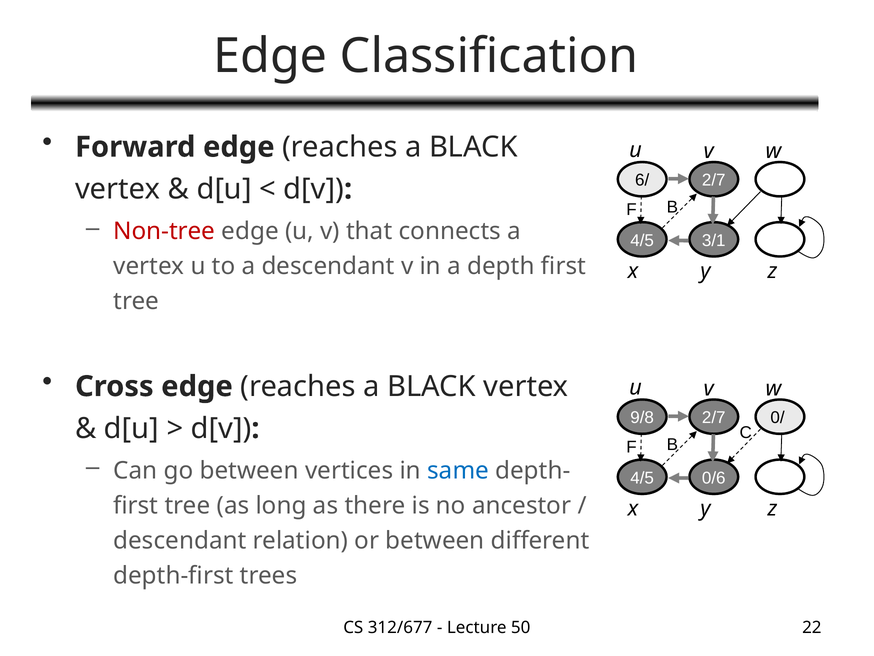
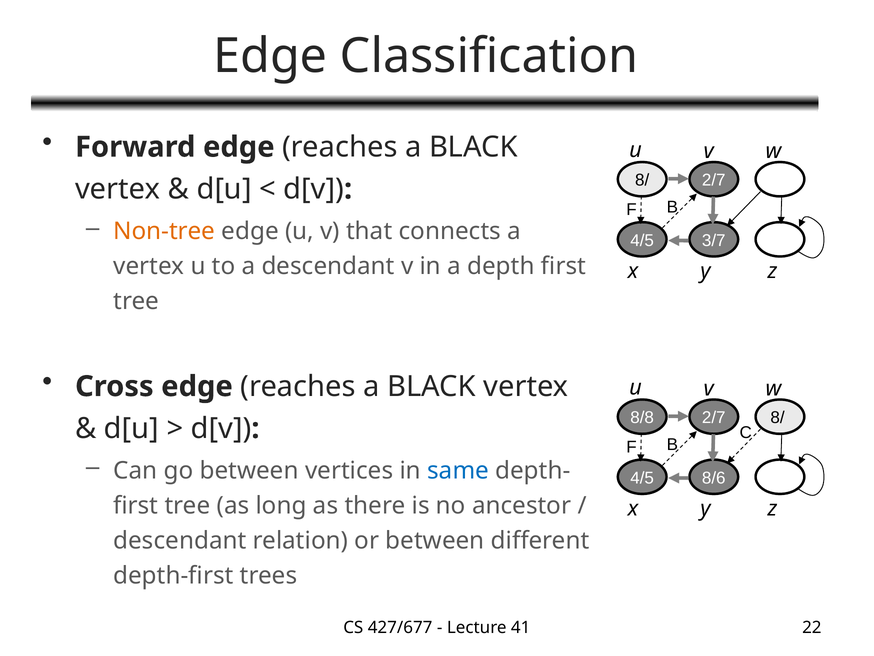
6/: 6/ -> 8/ (642, 180)
Non-tree colour: red -> orange (164, 231)
3/1: 3/1 -> 3/7 (714, 240)
9/8: 9/8 -> 8/8 (642, 418)
2/7 0/: 0/ -> 8/ (778, 418)
0/6: 0/6 -> 8/6 (714, 478)
312/677: 312/677 -> 427/677 (400, 627)
50: 50 -> 41 (521, 627)
